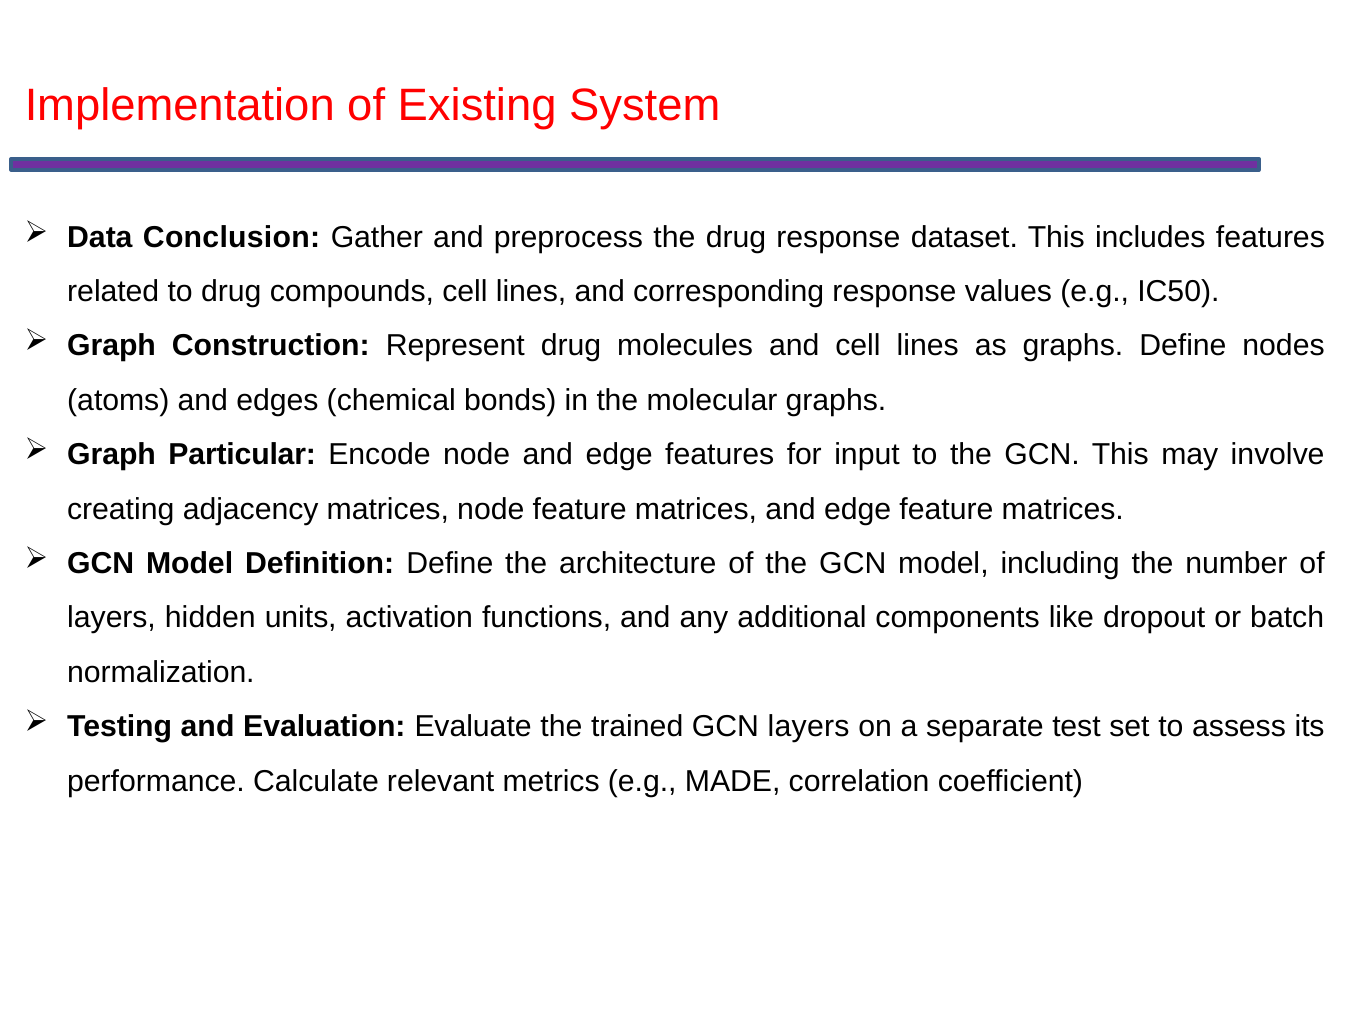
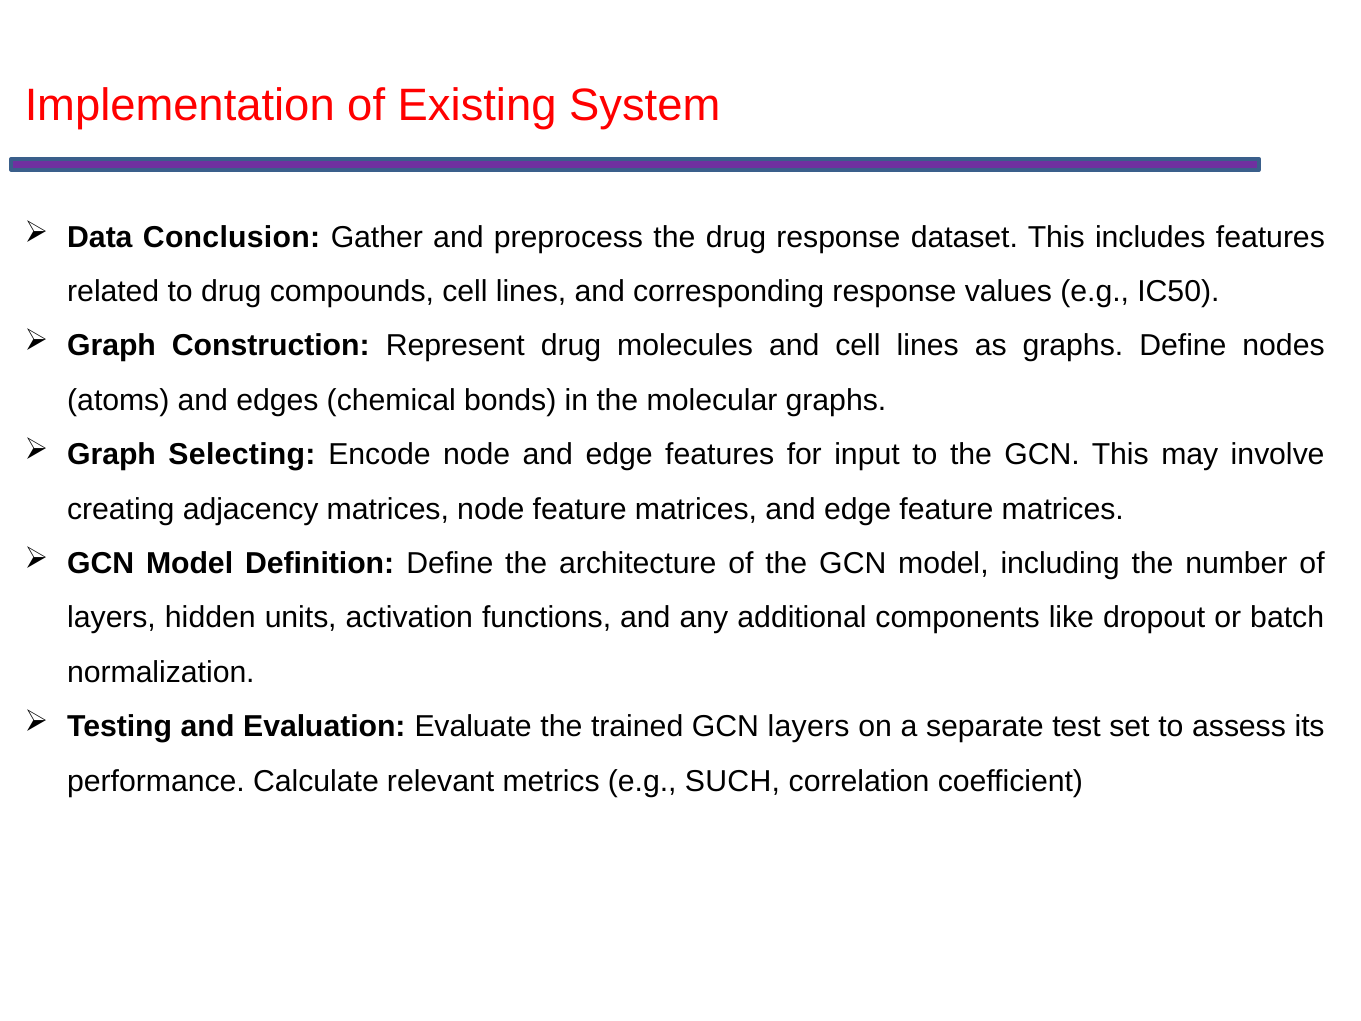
Particular: Particular -> Selecting (242, 455)
MADE: MADE -> SUCH (732, 781)
